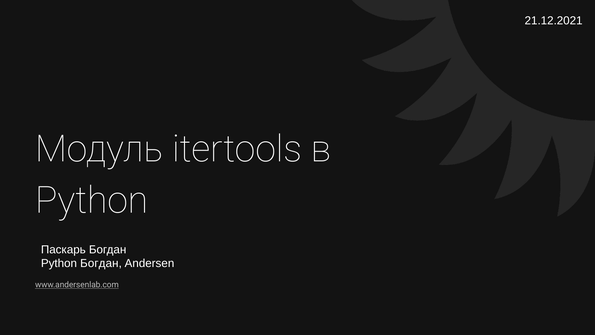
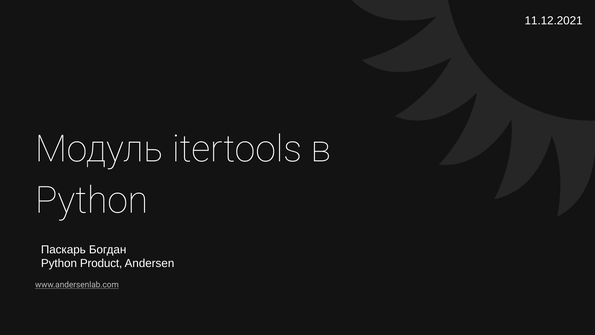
21.12.2021: 21.12.2021 -> 11.12.2021 (554, 21)
Python Богдан: Богдан -> Product (101, 263)
